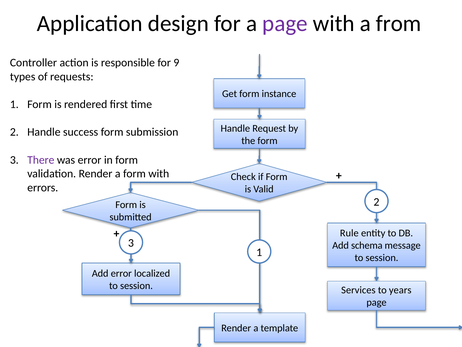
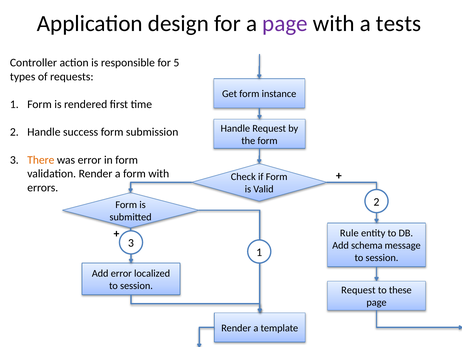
from: from -> tests (399, 24)
9: 9 -> 5 (176, 63)
There colour: purple -> orange (41, 160)
Services: Services -> Request (358, 290)
years: years -> these (400, 290)
